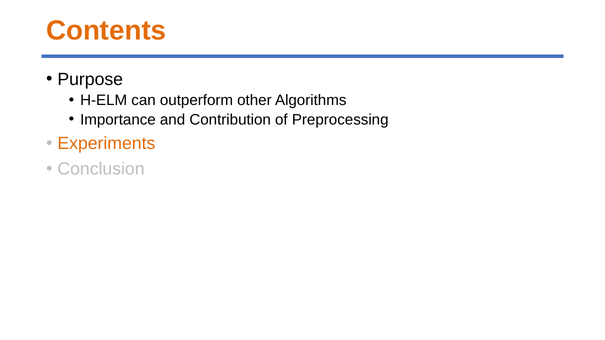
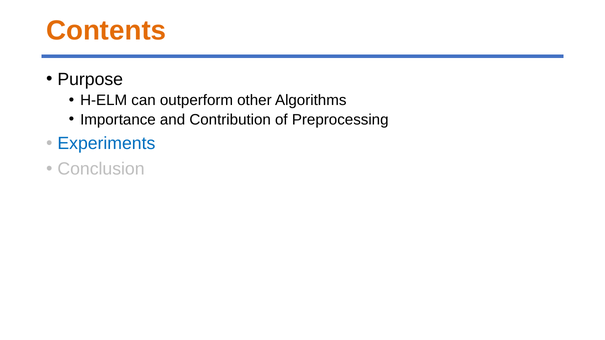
Experiments colour: orange -> blue (106, 144)
